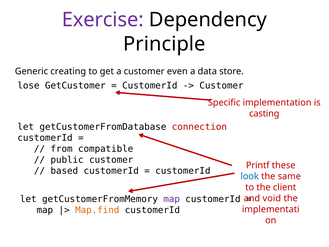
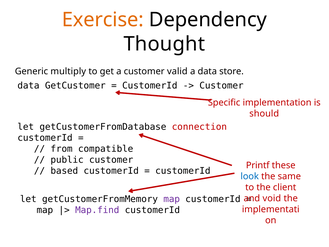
Exercise colour: purple -> orange (103, 20)
Principle: Principle -> Thought (164, 44)
creating: creating -> multiply (68, 71)
even: even -> valid (177, 71)
lose: lose -> data (28, 86)
casting: casting -> should (264, 114)
Map.find colour: orange -> purple (97, 210)
